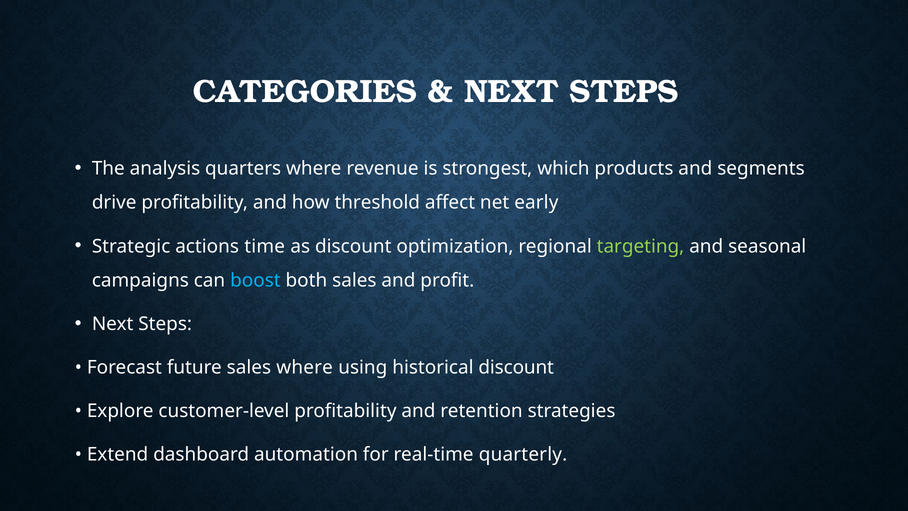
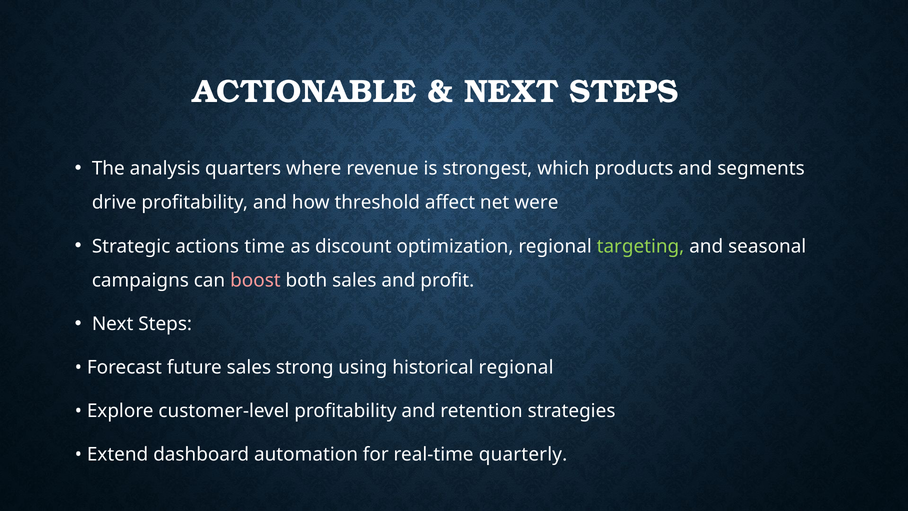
CATEGORIES: CATEGORIES -> ACTIONABLE (305, 91)
early: early -> were (536, 203)
boost colour: light blue -> pink (255, 280)
sales where: where -> strong (305, 367)
historical discount: discount -> regional (516, 367)
